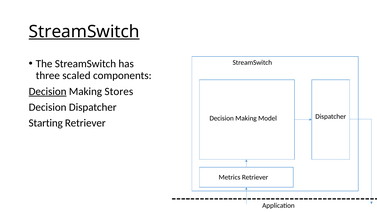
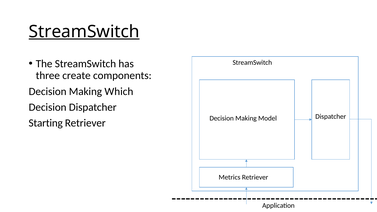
scaled: scaled -> create (76, 76)
Decision underline: present -> none (48, 91)
Stores: Stores -> Which (119, 91)
